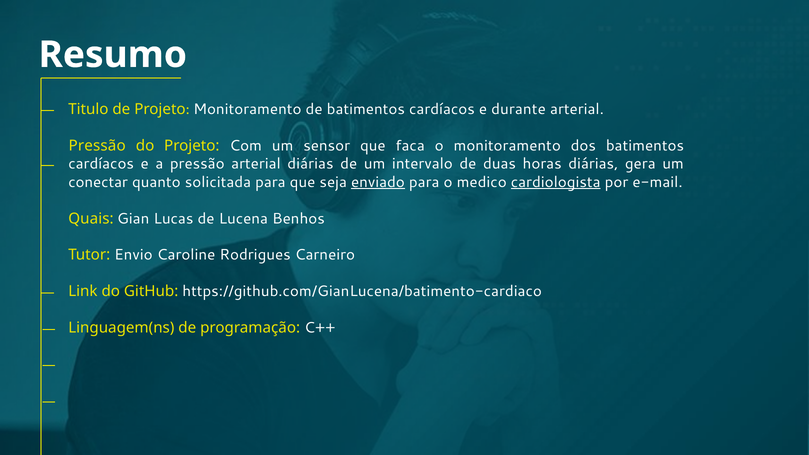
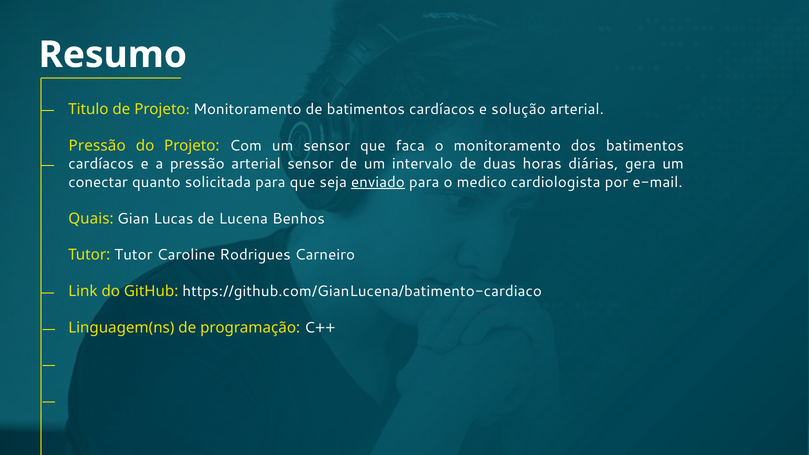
durante: durante -> solução (518, 109)
arterial diárias: diárias -> sensor (311, 164)
cardiologista underline: present -> none (556, 182)
Tutor Envio: Envio -> Tutor (133, 255)
